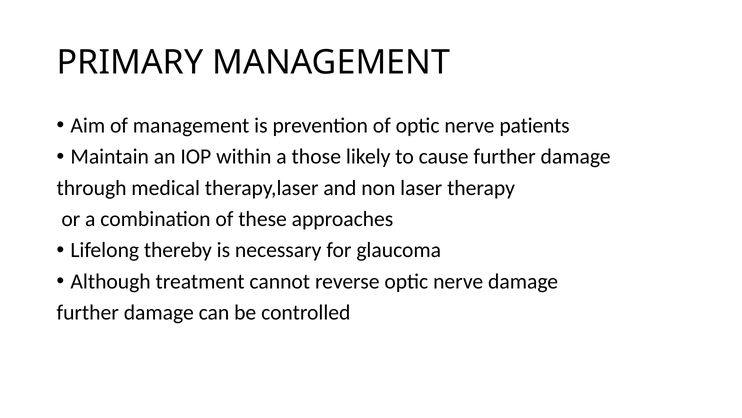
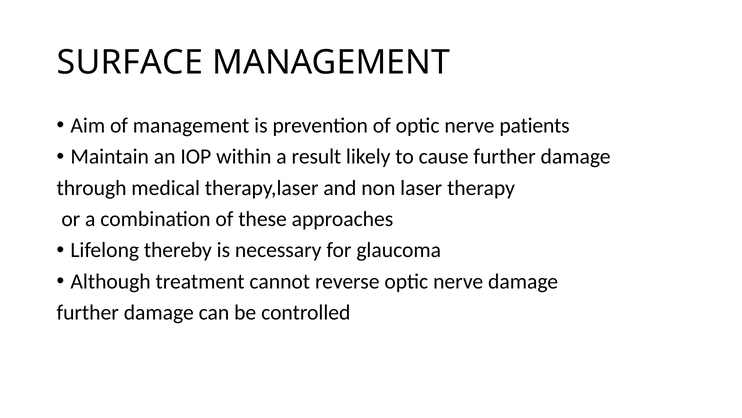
PRIMARY: PRIMARY -> SURFACE (130, 62)
those: those -> result (316, 157)
